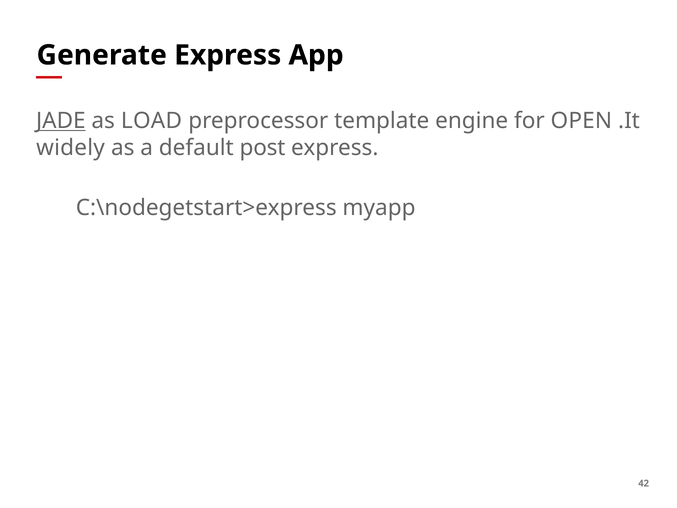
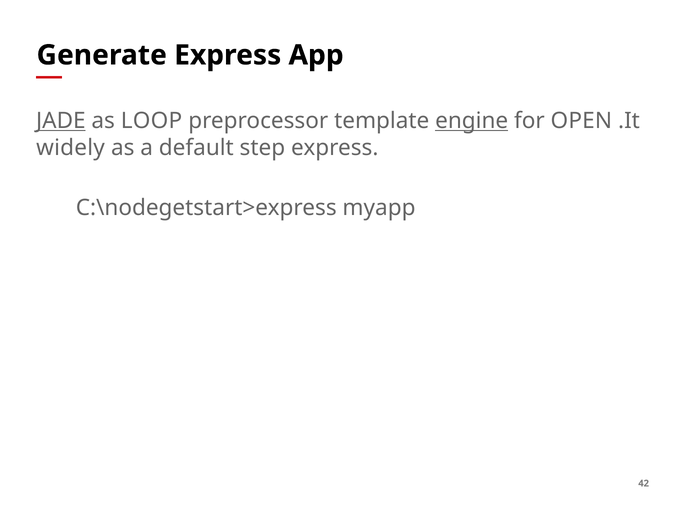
LOAD: LOAD -> LOOP (151, 121)
engine underline: none -> present (472, 121)
post: post -> step (262, 148)
